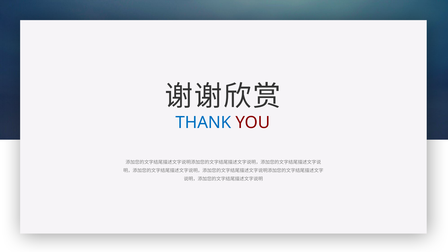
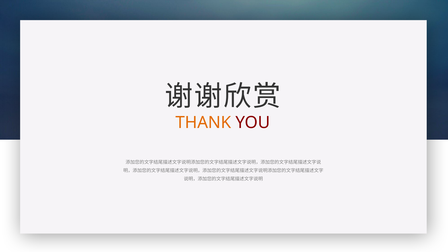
THANK colour: blue -> orange (203, 123)
